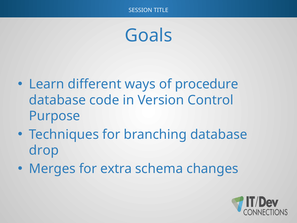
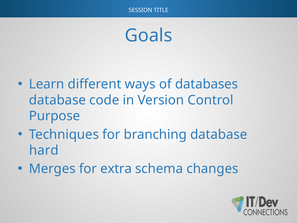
procedure: procedure -> databases (207, 84)
drop: drop -> hard (44, 150)
